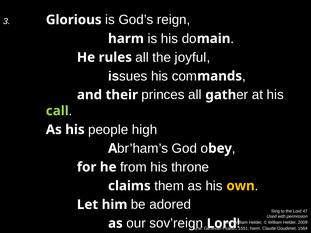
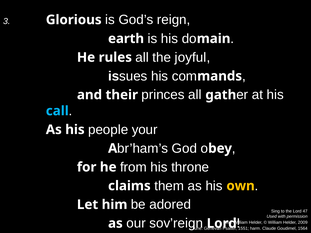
harm: harm -> earth (126, 39)
call colour: light green -> light blue (57, 111)
high: high -> your (145, 130)
